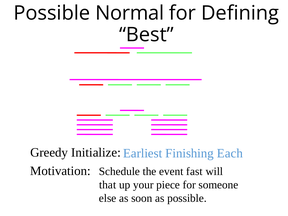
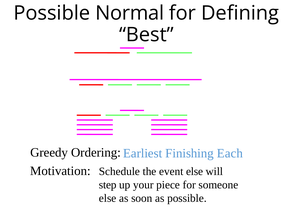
Initialize: Initialize -> Ordering (96, 153)
event fast: fast -> else (195, 171)
that: that -> step (108, 185)
